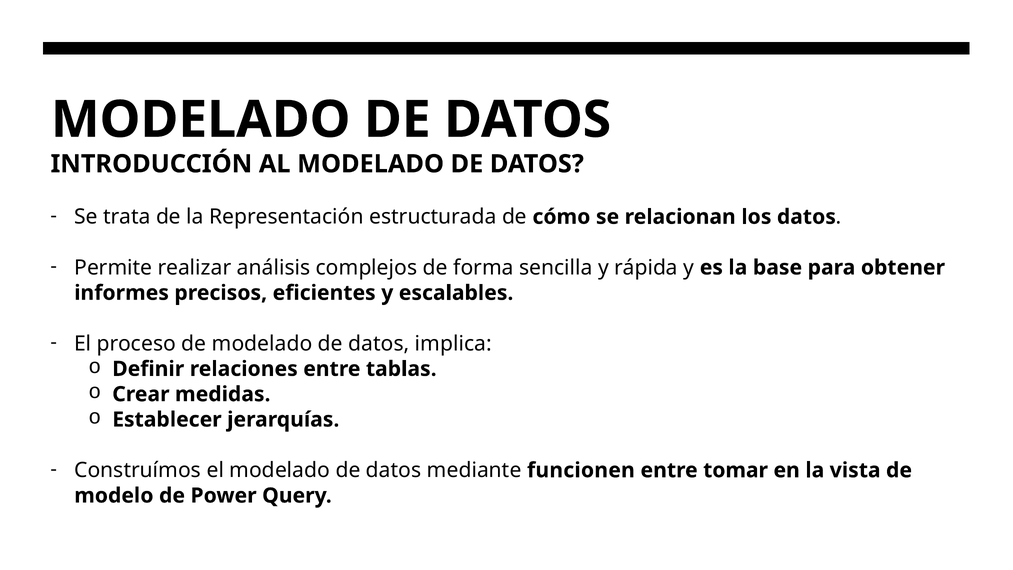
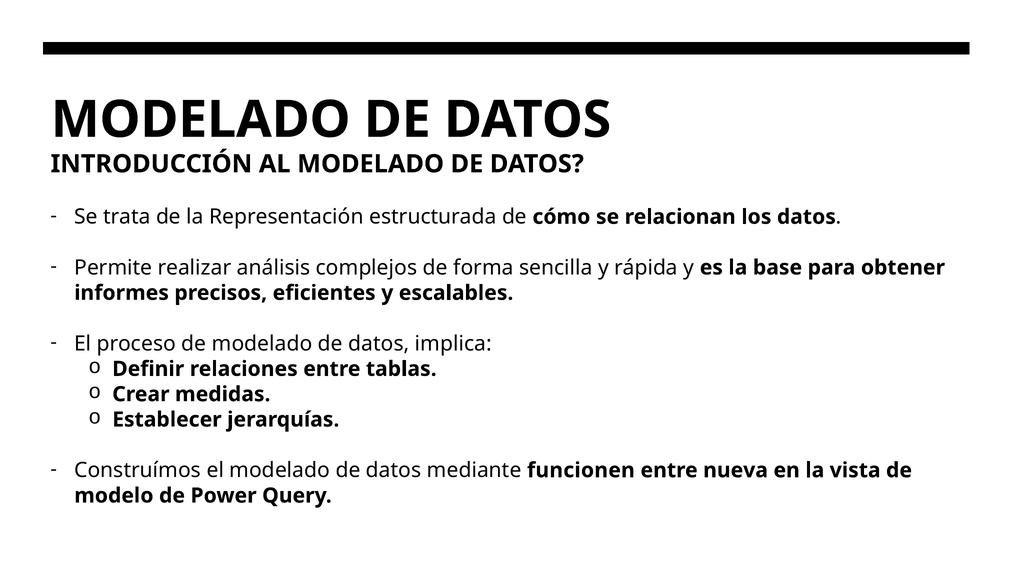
tomar: tomar -> nueva (736, 470)
